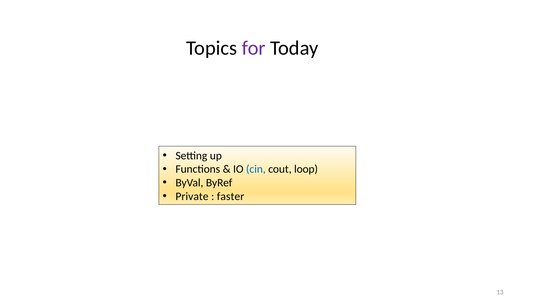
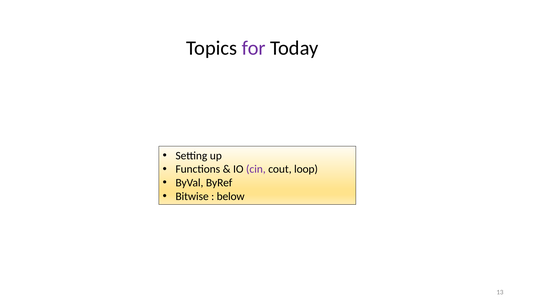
cin colour: blue -> purple (256, 170)
Private: Private -> Bitwise (192, 197)
faster: faster -> below (231, 197)
